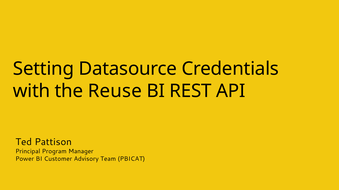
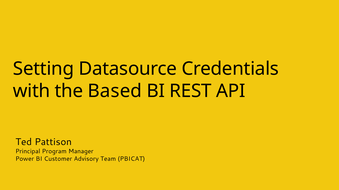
Reuse: Reuse -> Based (115, 91)
